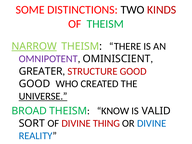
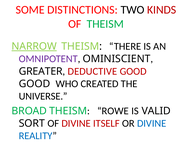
STRUCTURE: STRUCTURE -> DEDUCTIVE (92, 71)
UNIVERSE underline: present -> none (43, 96)
KNOW: KNOW -> ROWE (113, 111)
THING: THING -> ITSELF (106, 123)
